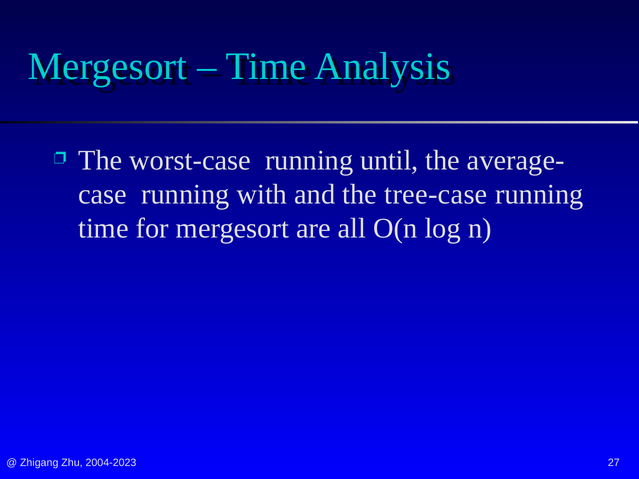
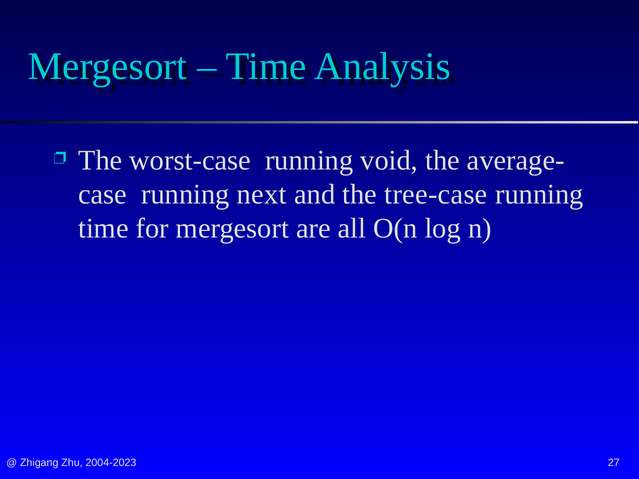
until: until -> void (389, 161)
with: with -> next (262, 195)
